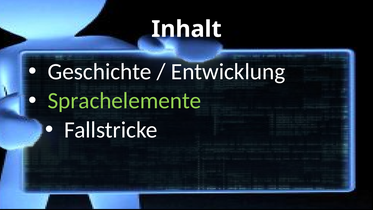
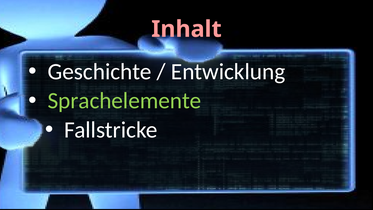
Inhalt colour: white -> pink (186, 29)
